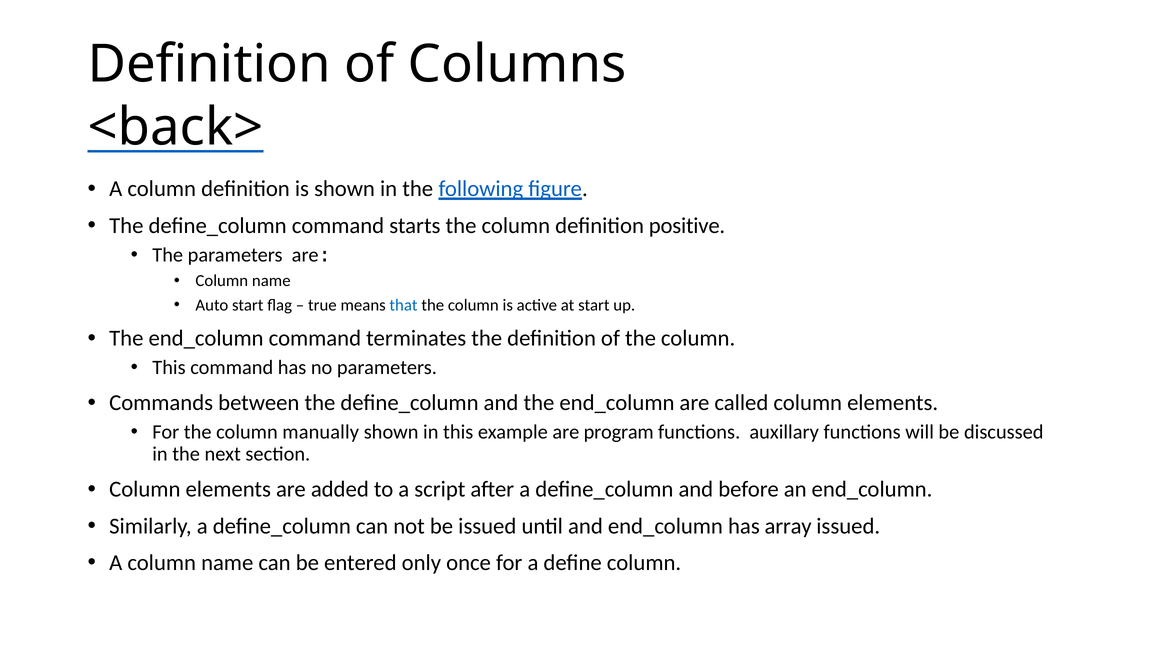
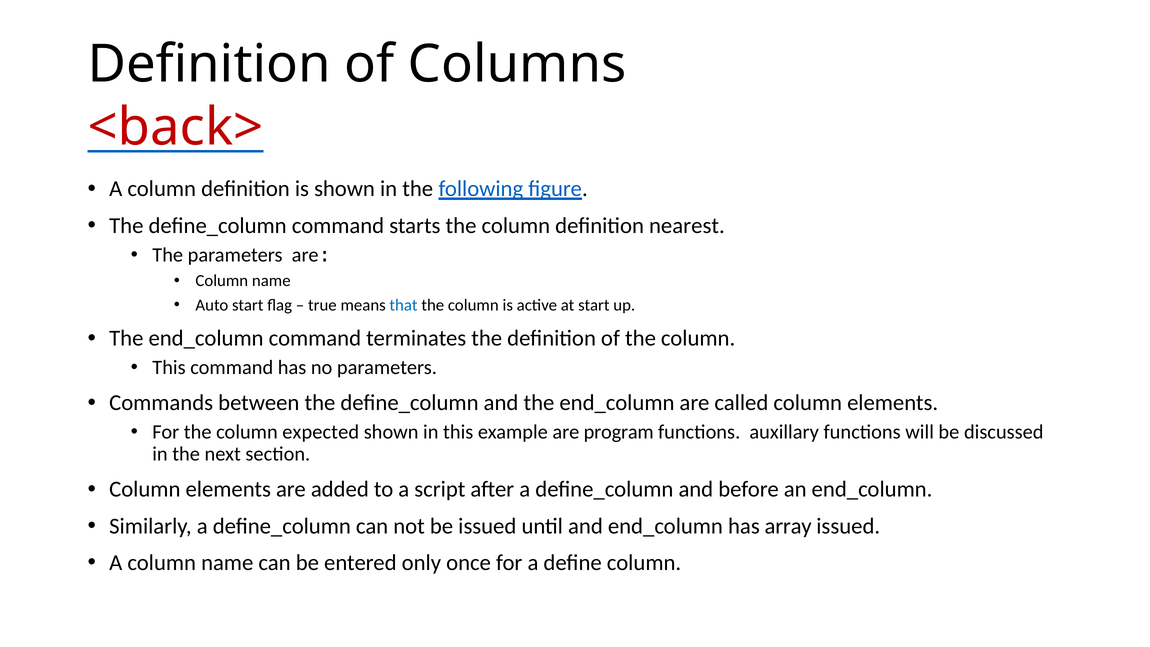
<back> colour: black -> red (176, 127)
positive: positive -> nearest (687, 226)
manually: manually -> expected (321, 432)
